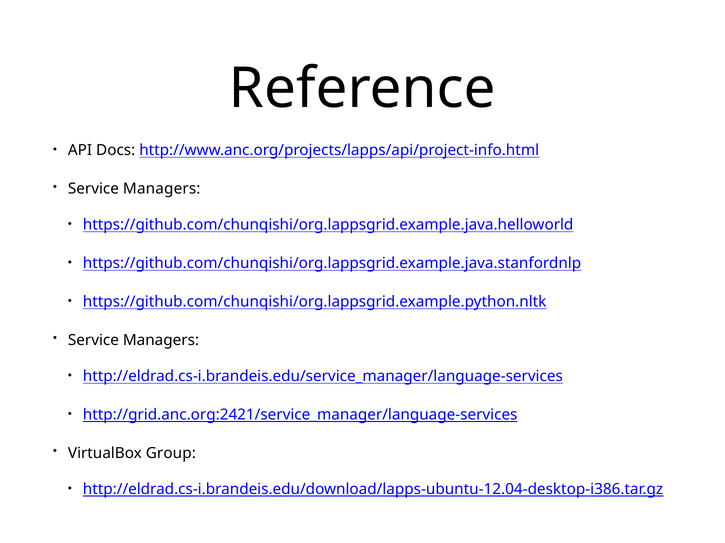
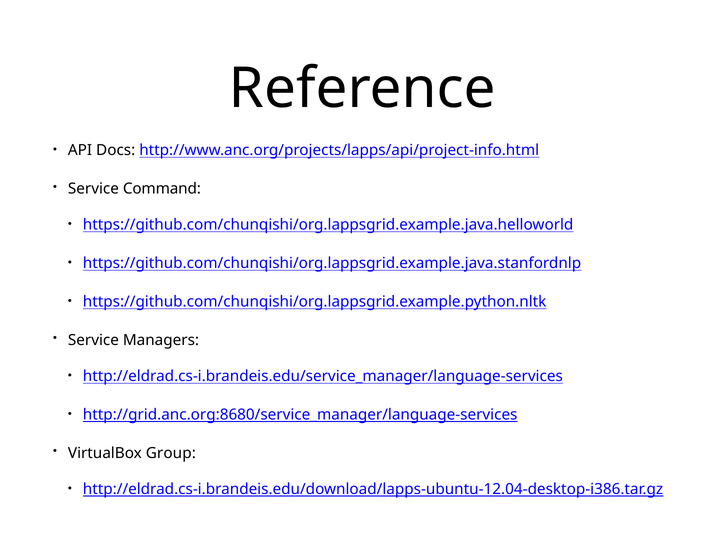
Managers: Managers -> Command (162, 189)
http://grid.anc.org:2421/service_manager/language-services: http://grid.anc.org:2421/service_manager/language-services -> http://grid.anc.org:8680/service_manager/language-services (300, 415)
